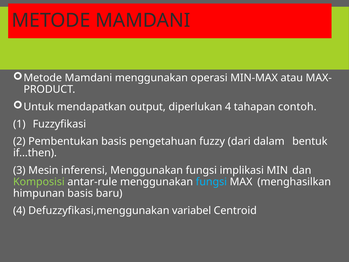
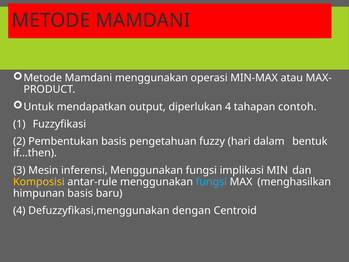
dari: dari -> hari (239, 141)
Komposisi colour: light green -> yellow (39, 182)
variabel: variabel -> dengan (191, 210)
